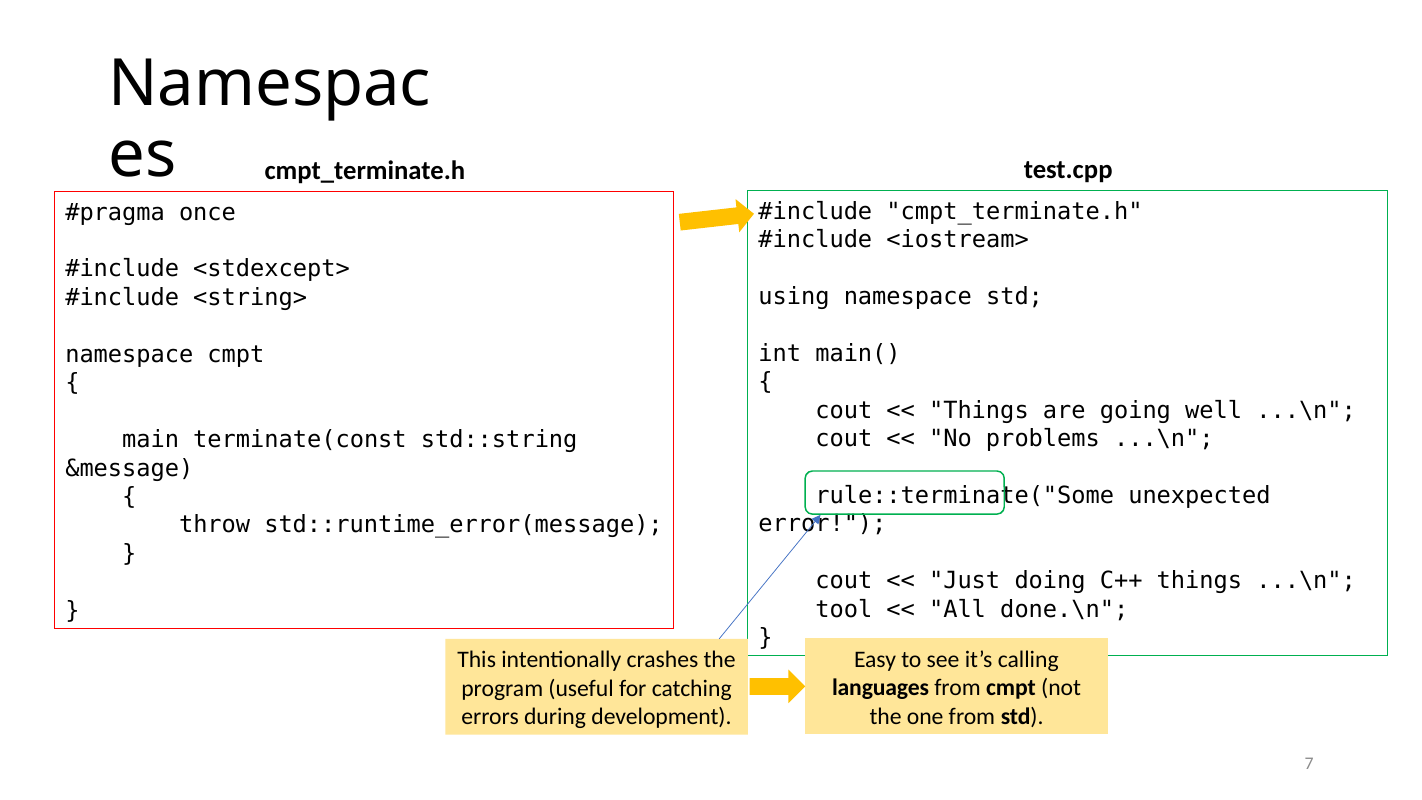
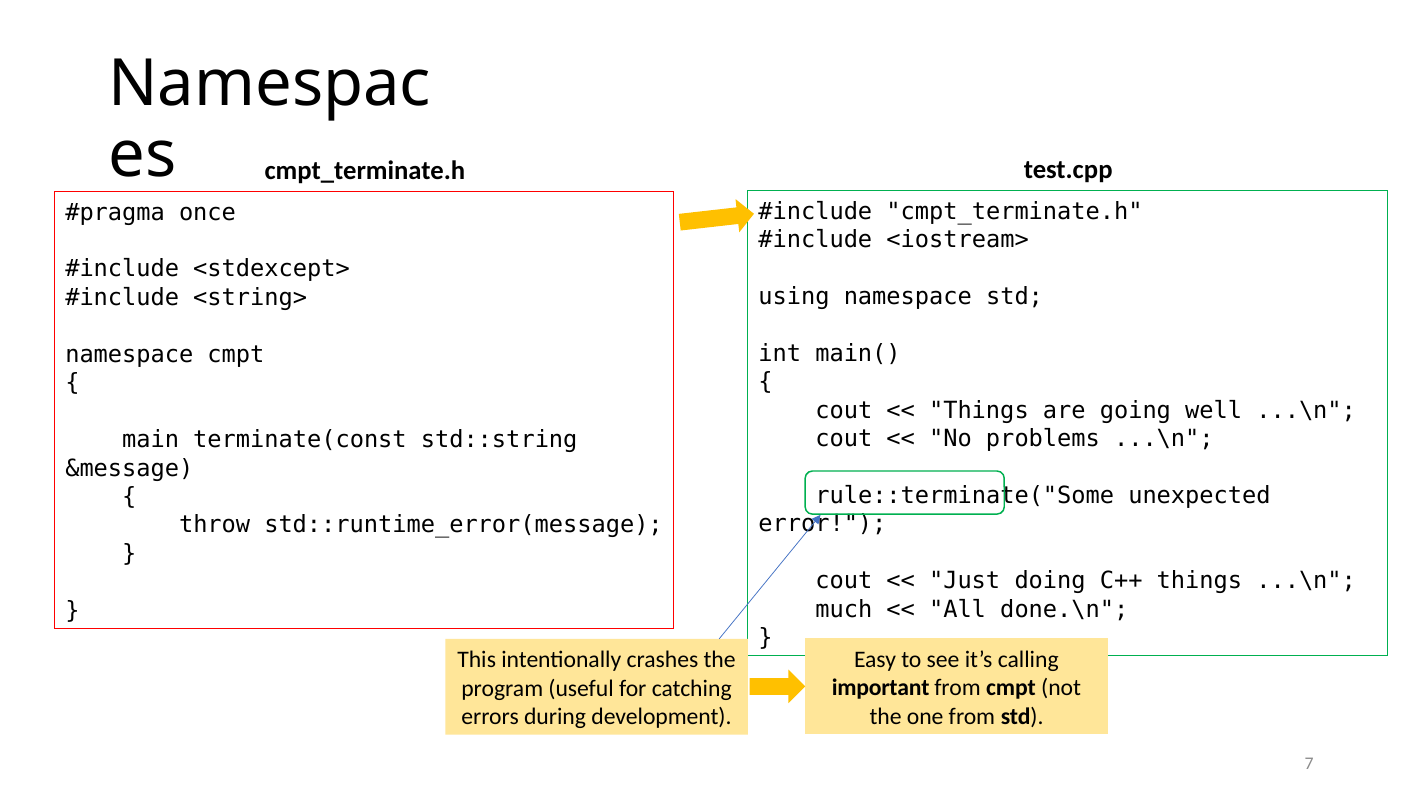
tool: tool -> much (844, 609)
languages: languages -> important (881, 688)
